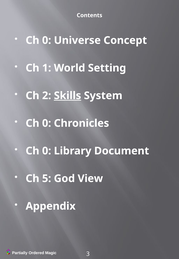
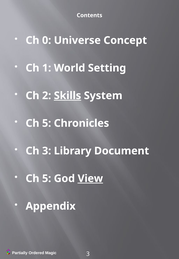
0: 0 -> 5 (47, 123)
0: 0 -> 3 (47, 151)
View underline: none -> present (90, 178)
